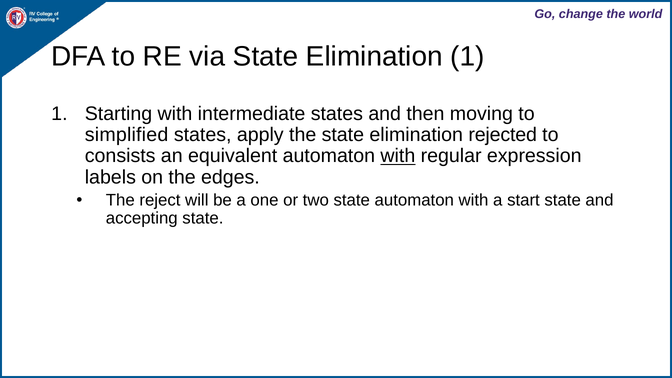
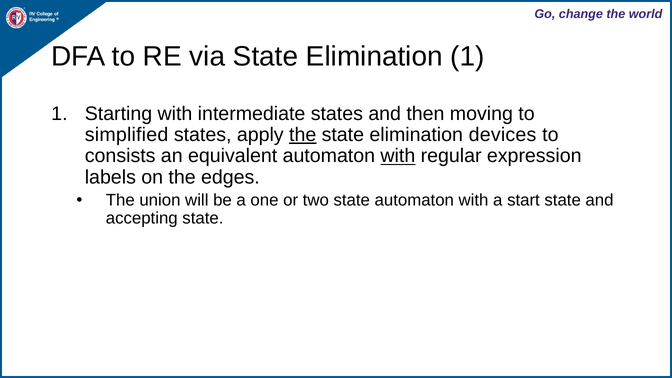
the underline: none -> present (303, 135)
rejected: rejected -> devices (503, 135)
reject: reject -> union (160, 200)
